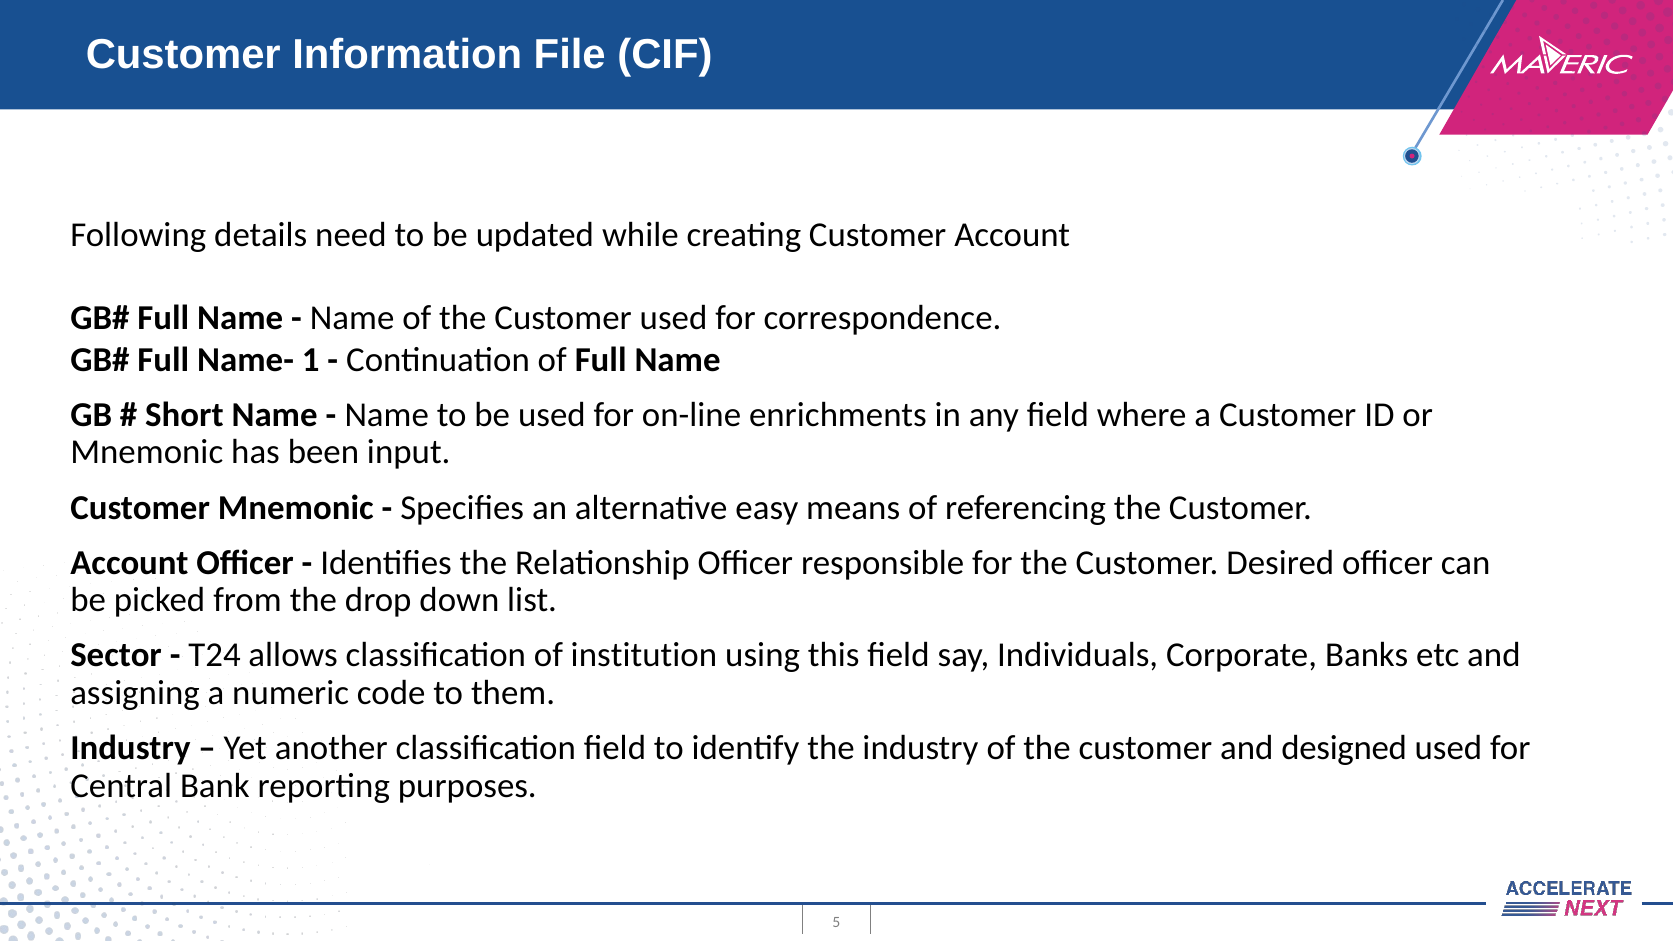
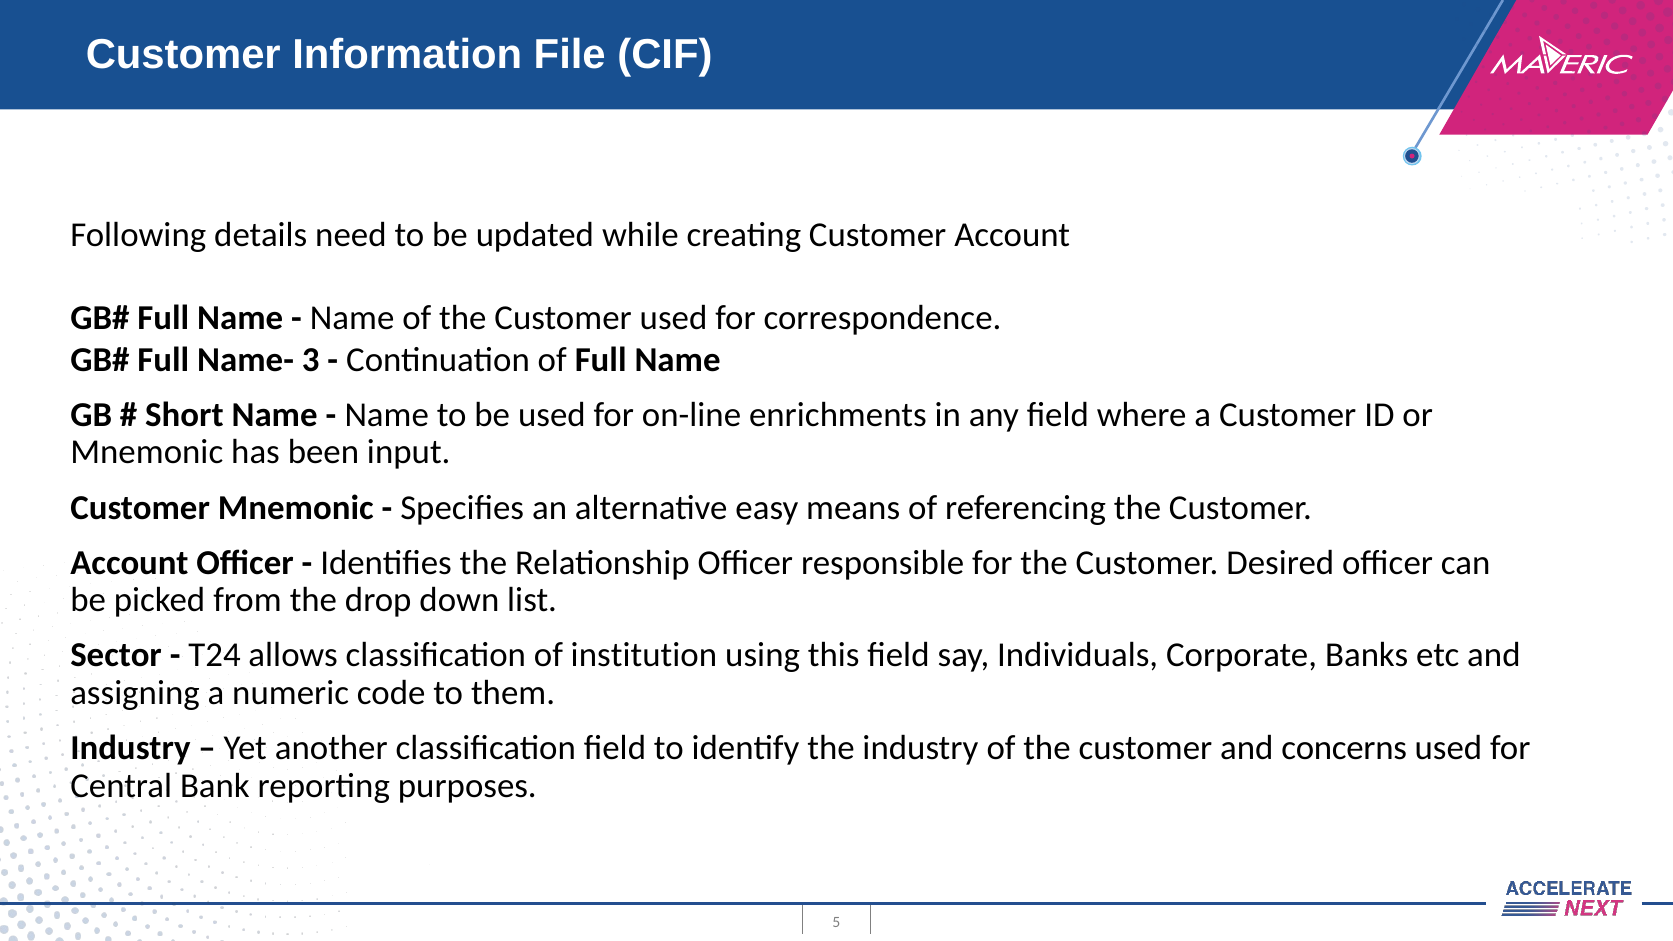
1: 1 -> 3 (311, 360)
designed: designed -> concerns (1344, 748)
